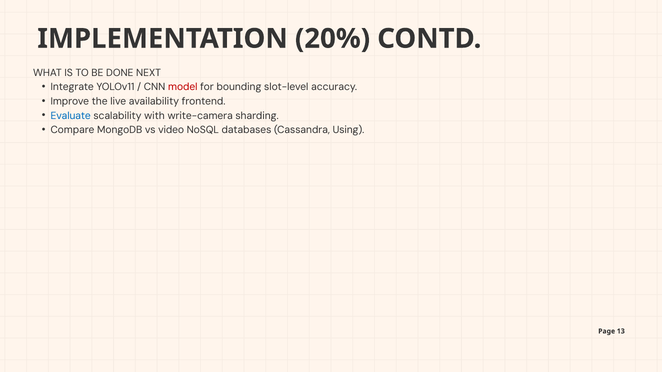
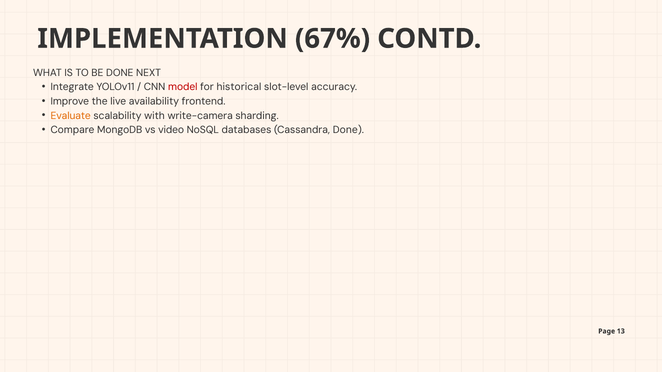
20%: 20% -> 67% (333, 39)
bounding: bounding -> historical (239, 87)
Evaluate colour: blue -> orange (71, 116)
Cassandra Using: Using -> Done (348, 130)
